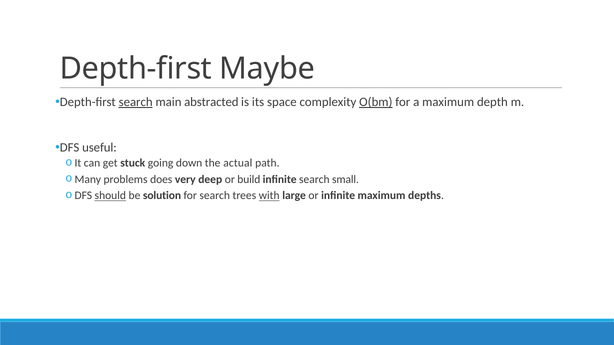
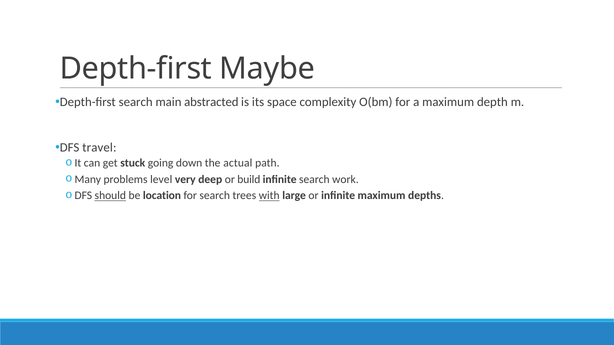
search underline: present -> none (136, 102)
O(bm underline: present -> none (376, 102)
useful: useful -> travel (99, 148)
does: does -> level (161, 180)
small: small -> work (345, 180)
solution: solution -> location (162, 196)
